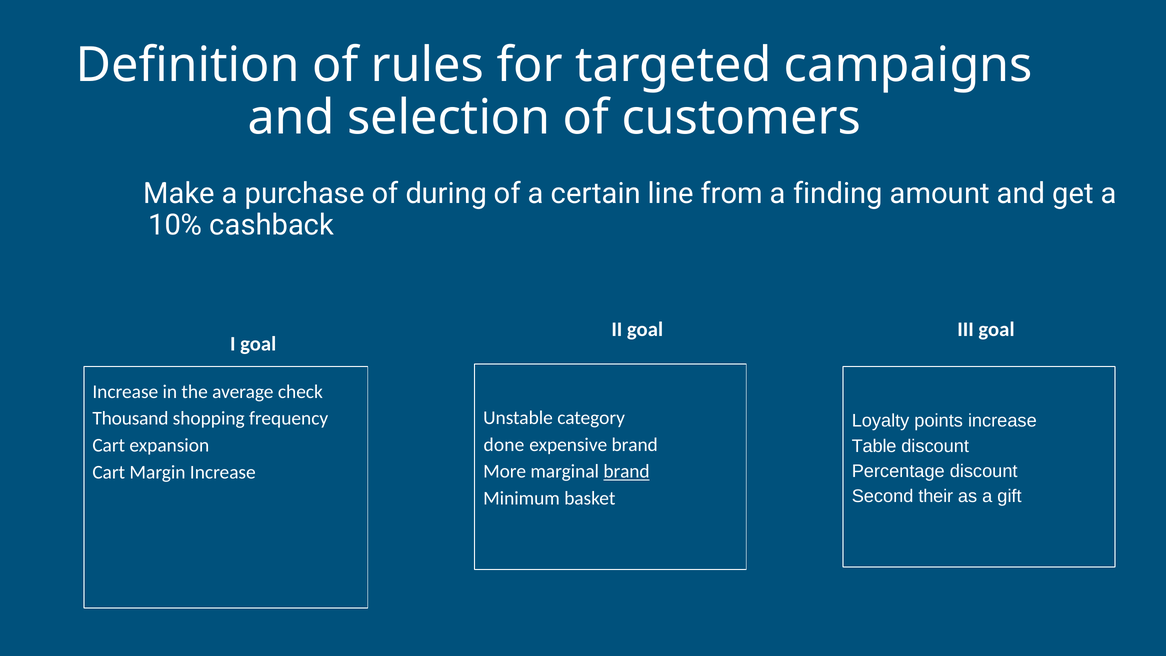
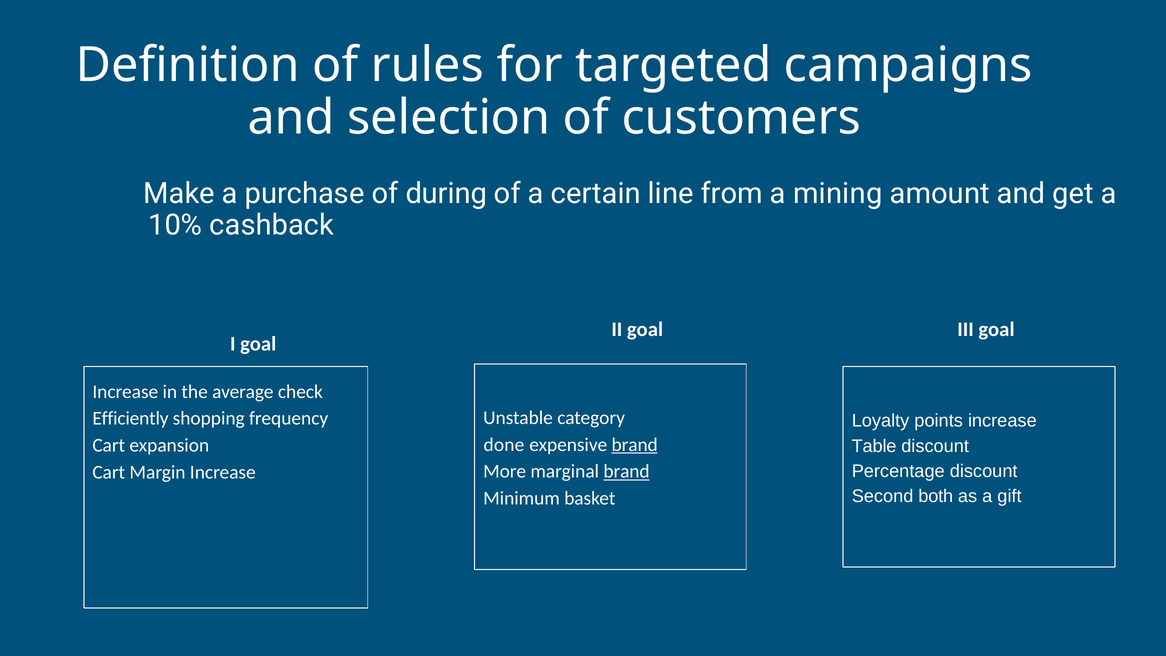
finding: finding -> mining (838, 194)
Thousand: Thousand -> Efficiently (130, 418)
brand underline: none -> present (635, 445)
their: their -> both (936, 496)
